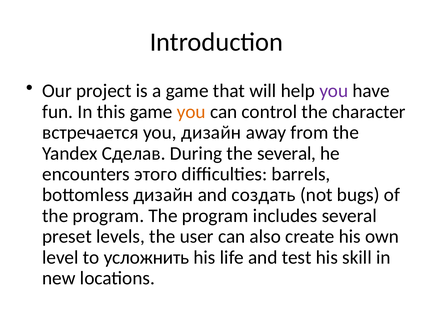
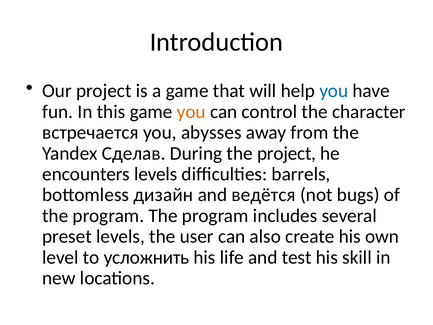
you colour: purple -> blue (334, 91)
you дизайн: дизайн -> abysses (211, 132)
the several: several -> project (287, 153)
encounters этого: этого -> levels (156, 174)
создать: создать -> ведётся (264, 195)
